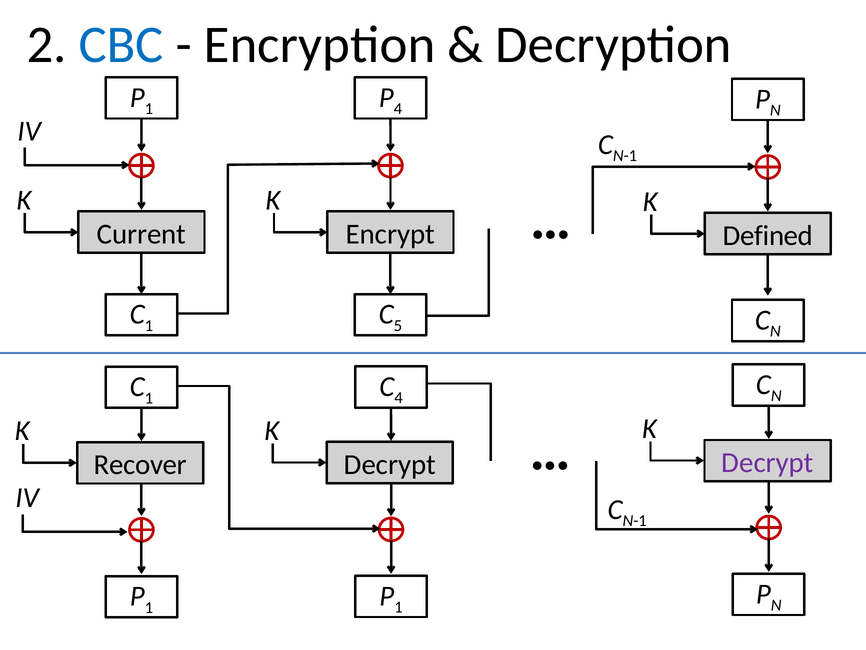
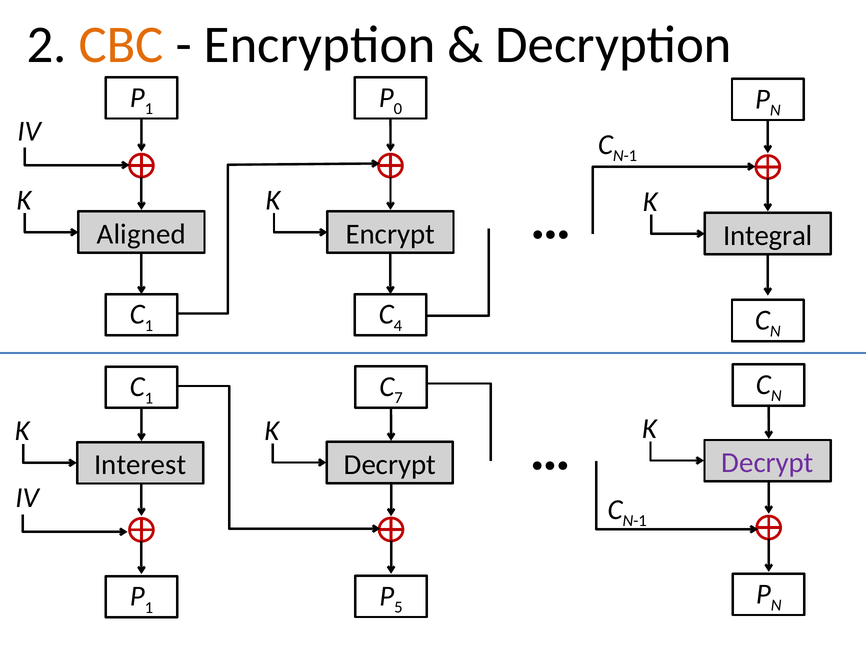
CBC colour: blue -> orange (121, 45)
4: 4 -> 0 (398, 109)
Current: Current -> Aligned (141, 234)
Defined: Defined -> Integral (768, 235)
5: 5 -> 4 (398, 325)
4: 4 -> 7 (399, 398)
Recover: Recover -> Interest (140, 465)
1: 1 -> 5 (398, 607)
